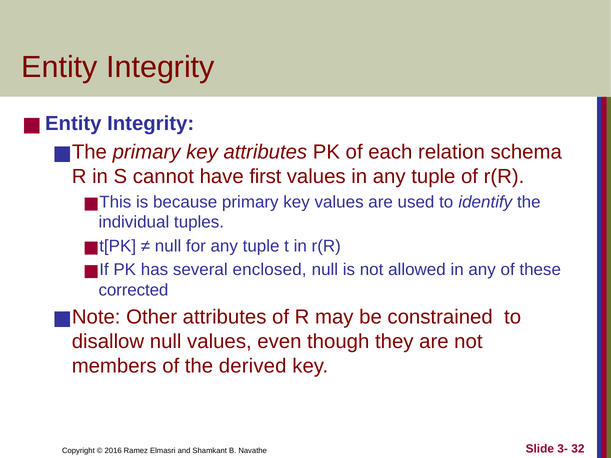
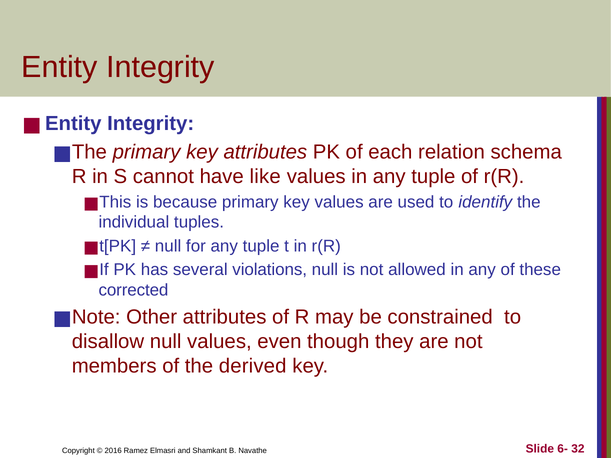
first: first -> like (265, 177)
enclosed: enclosed -> violations (270, 270)
3-: 3- -> 6- (563, 449)
